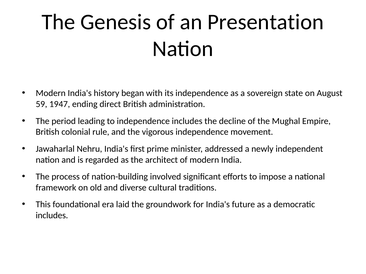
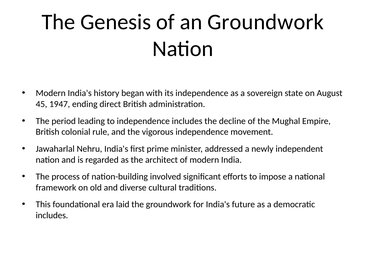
an Presentation: Presentation -> Groundwork (266, 22)
59: 59 -> 45 (41, 104)
